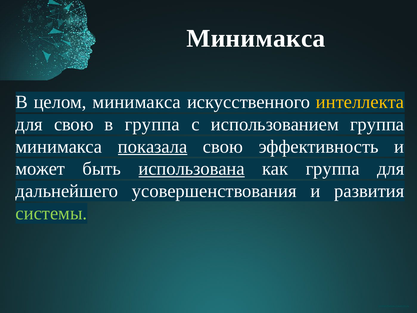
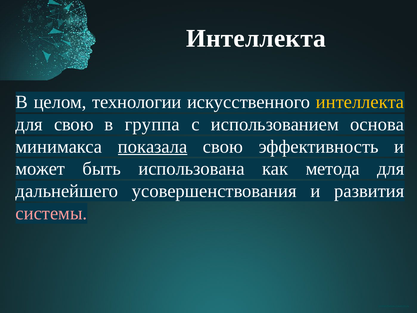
Минимакса: Минимакса -> Интеллекта (256, 38)
целом минимакса: минимакса -> технологии (137, 102)
использованием группа: группа -> основа (377, 124)
использована underline: present -> none (192, 169)
как группа: группа -> метода (333, 169)
системы colour: light green -> pink (51, 213)
